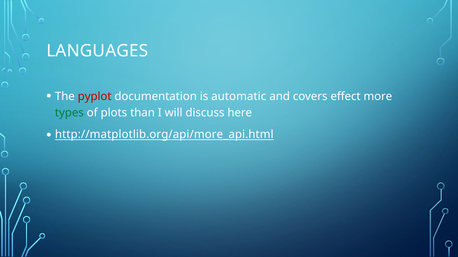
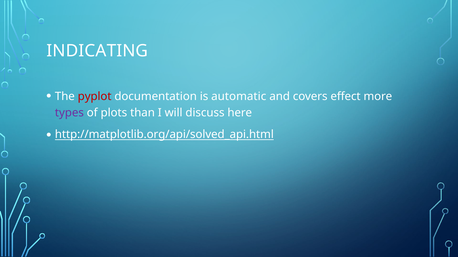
LANGUAGES: LANGUAGES -> INDICATING (97, 51)
types colour: green -> purple (69, 113)
http://matplotlib.org/api/more_api.html: http://matplotlib.org/api/more_api.html -> http://matplotlib.org/api/solved_api.html (164, 135)
